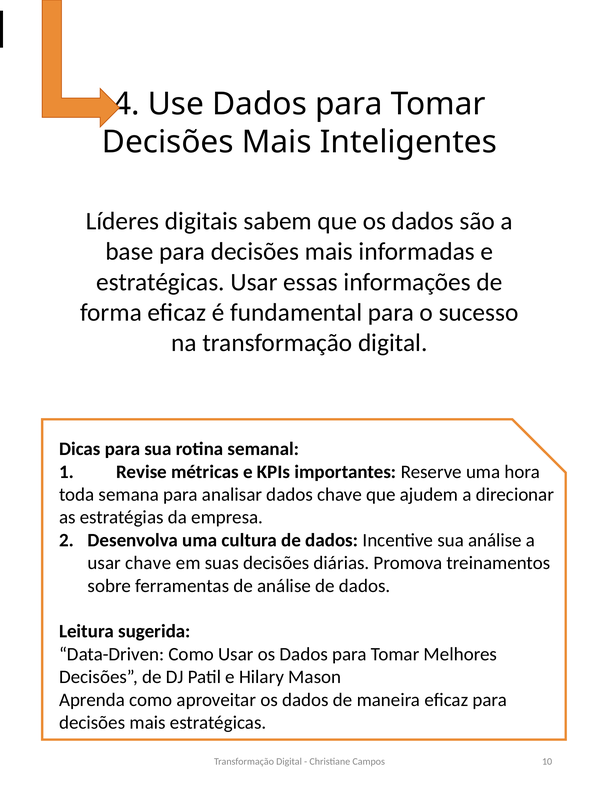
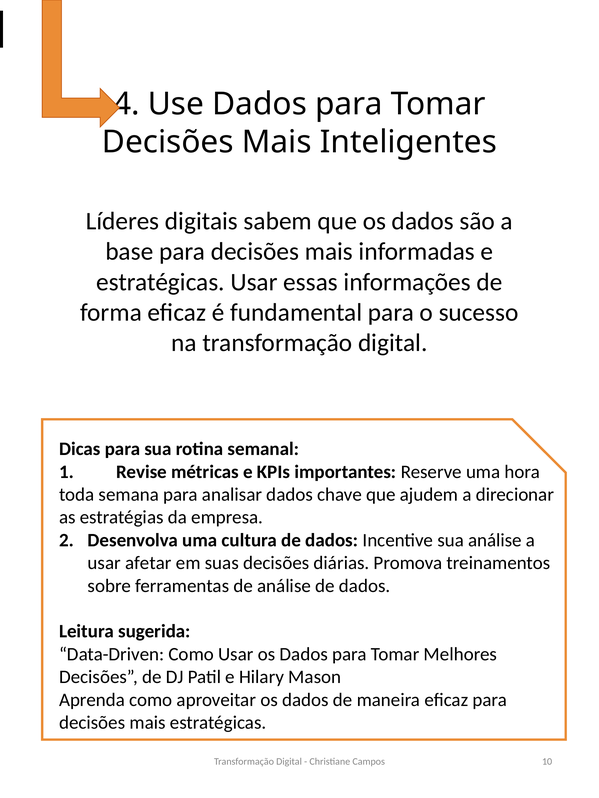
usar chave: chave -> afetar (148, 563)
